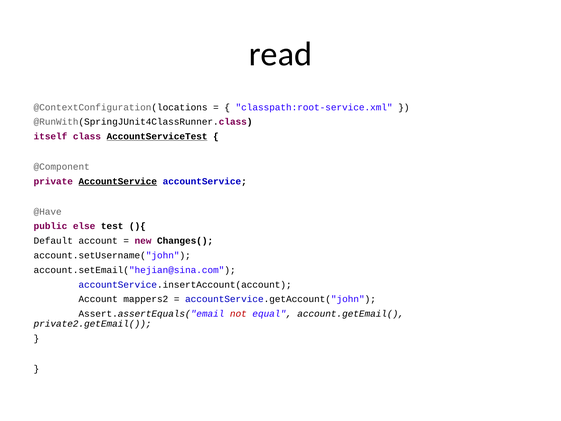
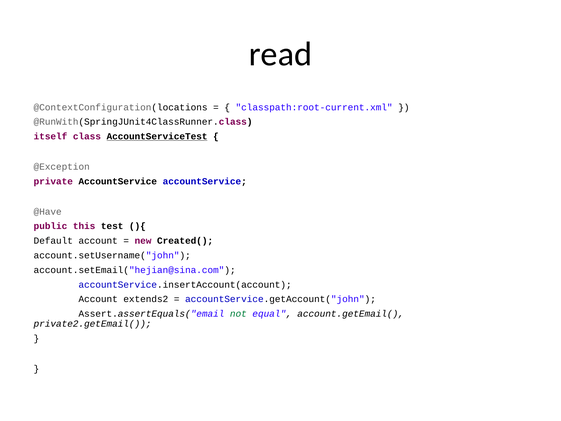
classpath:root-service.xml: classpath:root-service.xml -> classpath:root-current.xml (314, 107)
@Component: @Component -> @Exception (62, 167)
AccountService underline: present -> none (118, 181)
else: else -> this (84, 226)
Changes(: Changes( -> Created( (185, 241)
mappers2: mappers2 -> extends2 (146, 299)
not colour: red -> green (238, 314)
